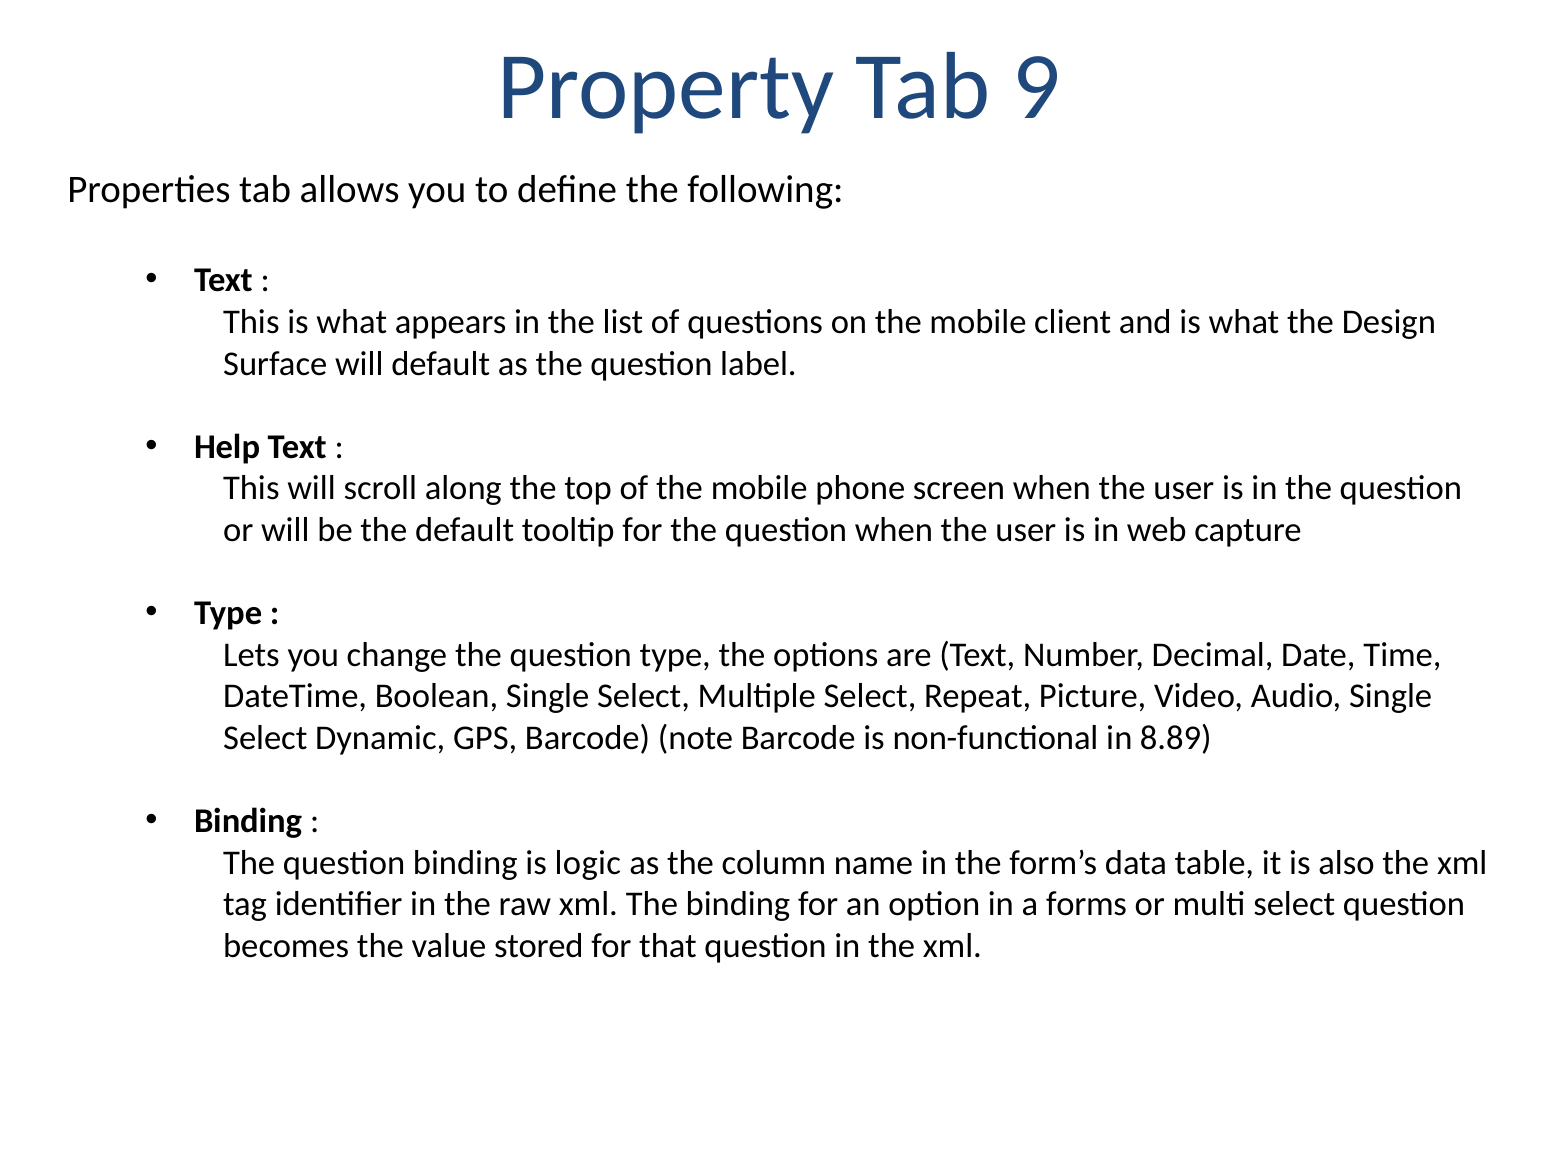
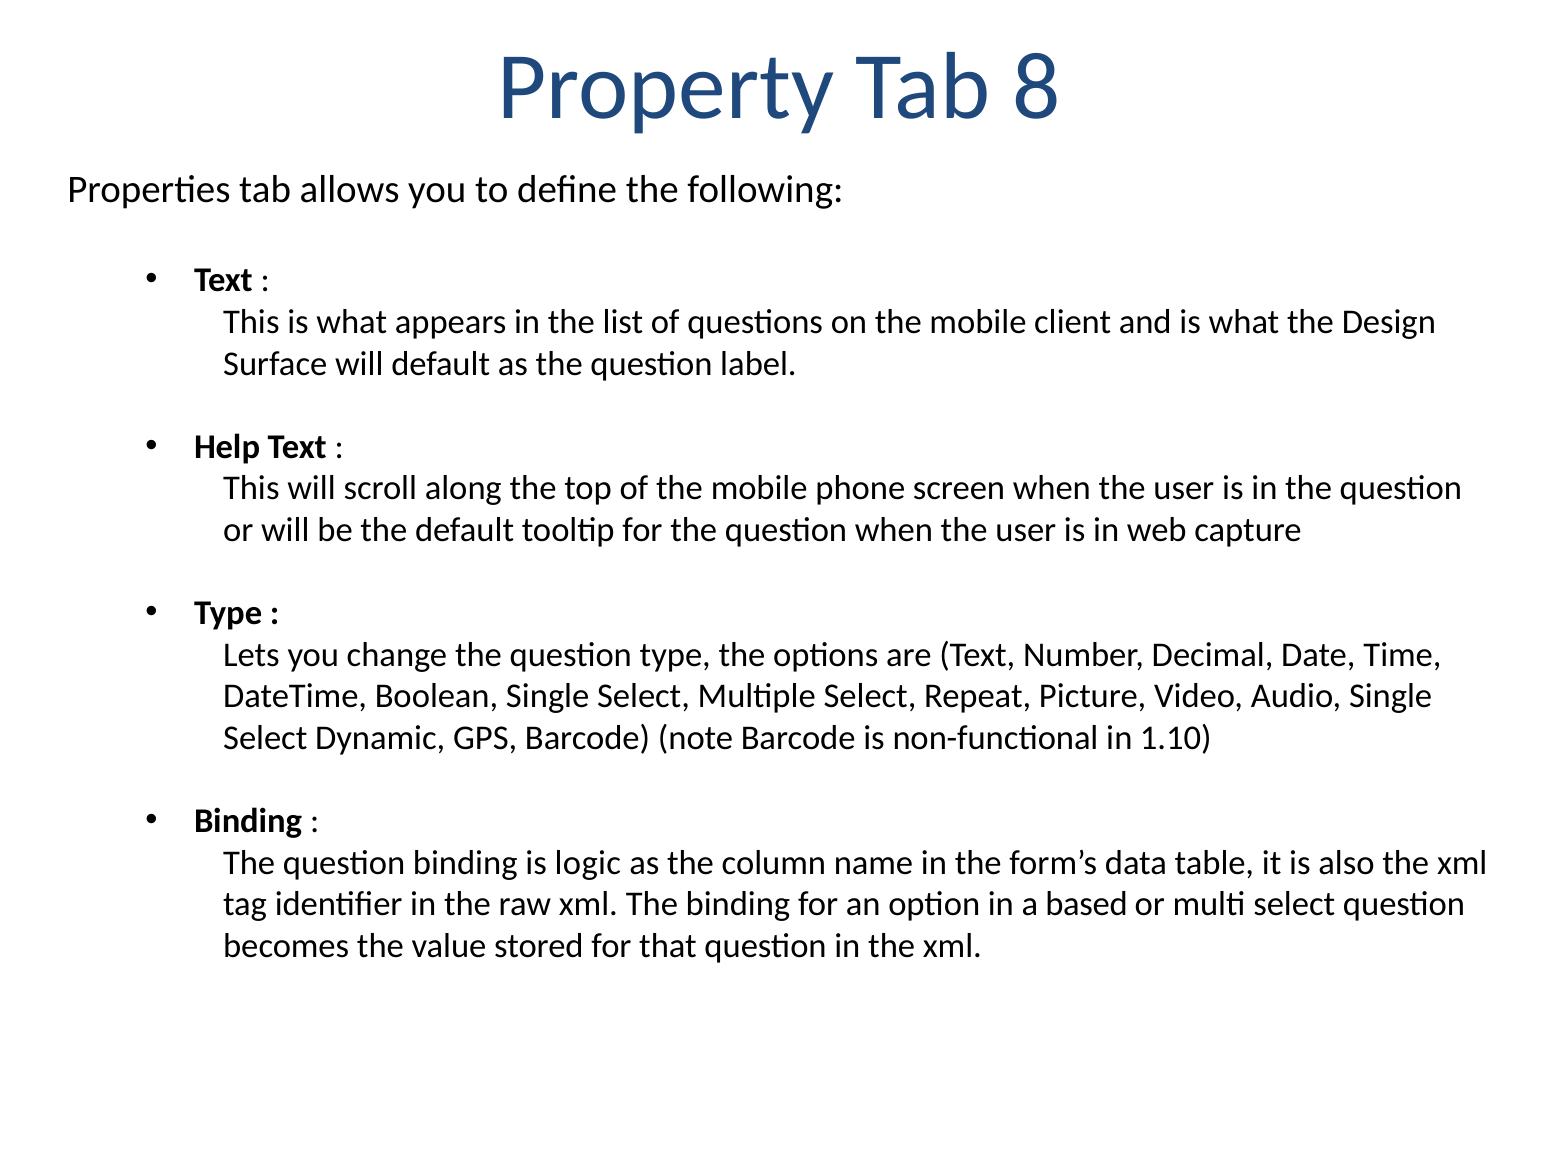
9: 9 -> 8 (1036, 87)
8.89: 8.89 -> 1.10 (1176, 737)
forms: forms -> based (1087, 904)
